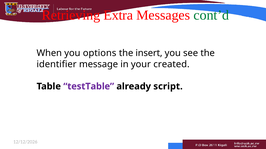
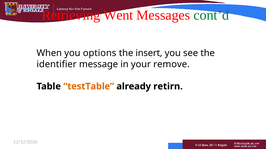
Extra: Extra -> Went (118, 15)
created: created -> remove (171, 64)
testTable colour: purple -> orange (89, 87)
script: script -> retirn (168, 87)
